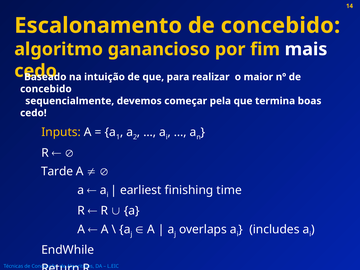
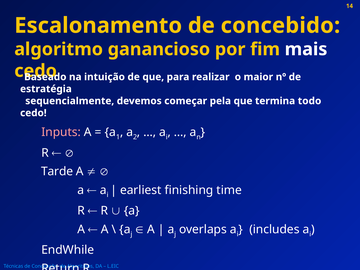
concebido: concebido -> estratégia (46, 89)
boas: boas -> todo (310, 101)
Inputs colour: yellow -> pink (61, 132)
